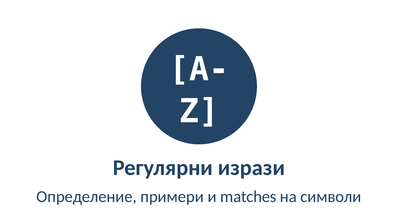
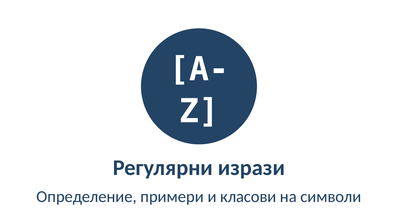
matches: matches -> класови (248, 197)
